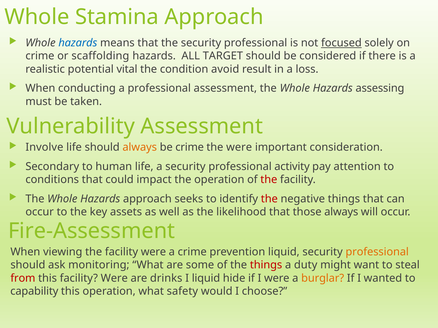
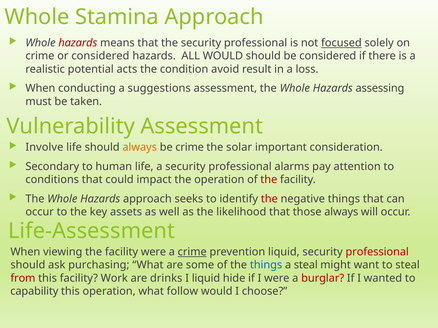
hazards colour: blue -> red (78, 43)
or scaffolding: scaffolding -> considered (100, 56)
ALL TARGET: TARGET -> WOULD (223, 56)
vital: vital -> acts (127, 69)
a professional: professional -> suggestions (159, 88)
the were: were -> solar (239, 148)
activity: activity -> alarms (292, 167)
Fire-Assessment: Fire-Assessment -> Life-Assessment (92, 231)
crime underline: none -> present (192, 252)
professional colour: orange -> red (377, 252)
monitoring: monitoring -> purchasing (99, 265)
things colour: red -> blue (266, 265)
a duty: duty -> steal (306, 265)
this facility Were: Were -> Work (114, 279)
burglar colour: orange -> red (323, 279)
safety: safety -> follow (182, 292)
